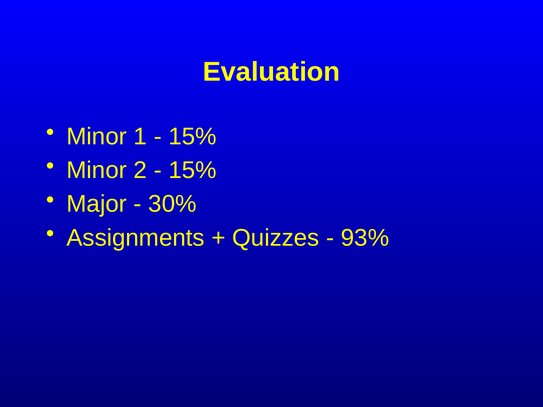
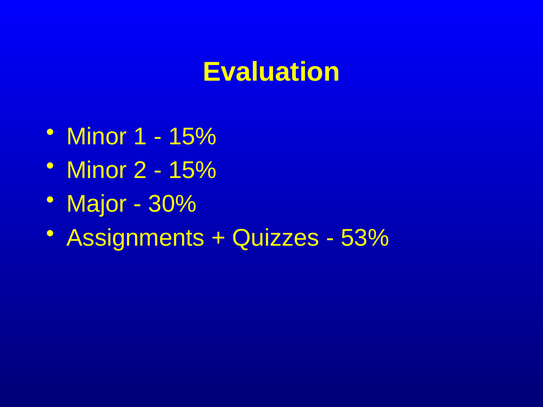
93%: 93% -> 53% (365, 238)
